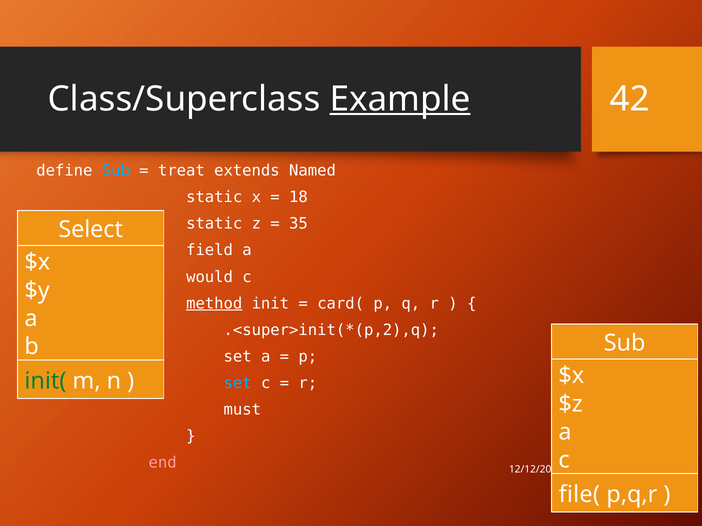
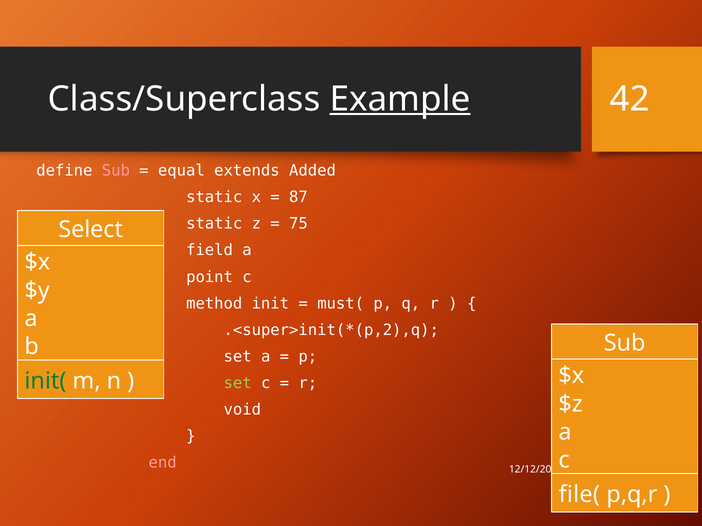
Sub colour: light blue -> pink (116, 171)
treat: treat -> equal (181, 171)
Named: Named -> Added (312, 171)
18: 18 -> 87 (298, 197)
35: 35 -> 75 (298, 224)
would: would -> point (210, 277)
method underline: present -> none (214, 304)
card(: card( -> must( (341, 304)
set colour: light blue -> light green (238, 384)
must: must -> void (242, 410)
